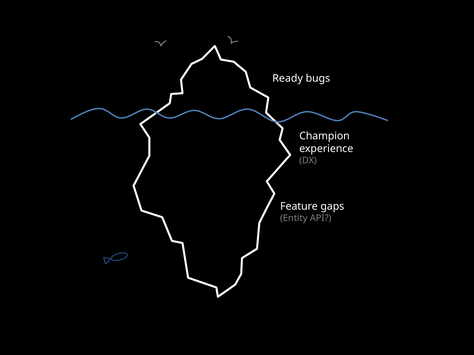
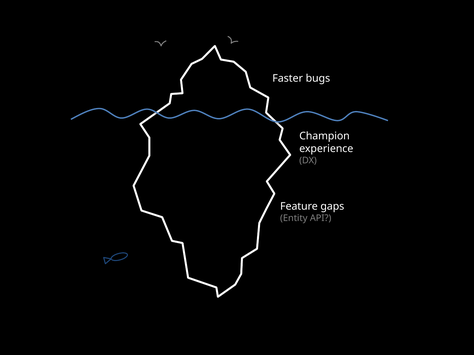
Ready: Ready -> Faster (288, 78)
